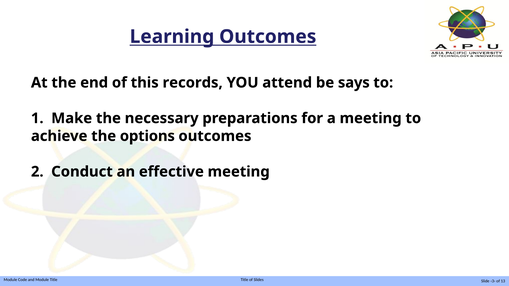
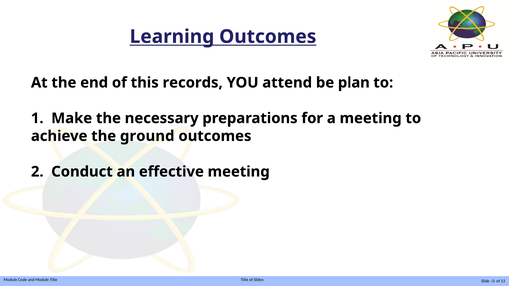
says: says -> plan (354, 83)
options: options -> ground (147, 136)
